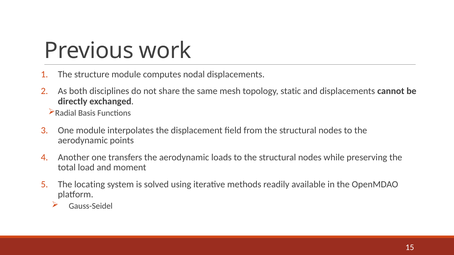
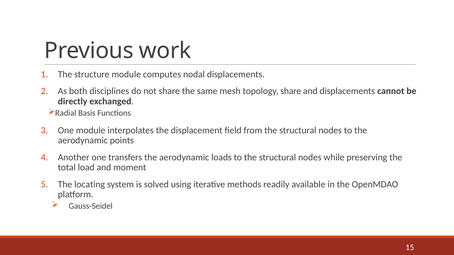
topology static: static -> share (291, 91)
